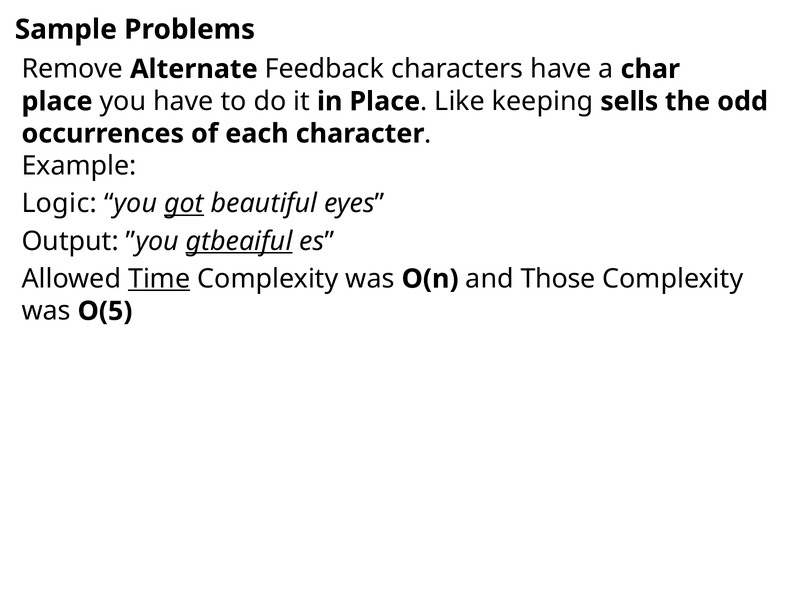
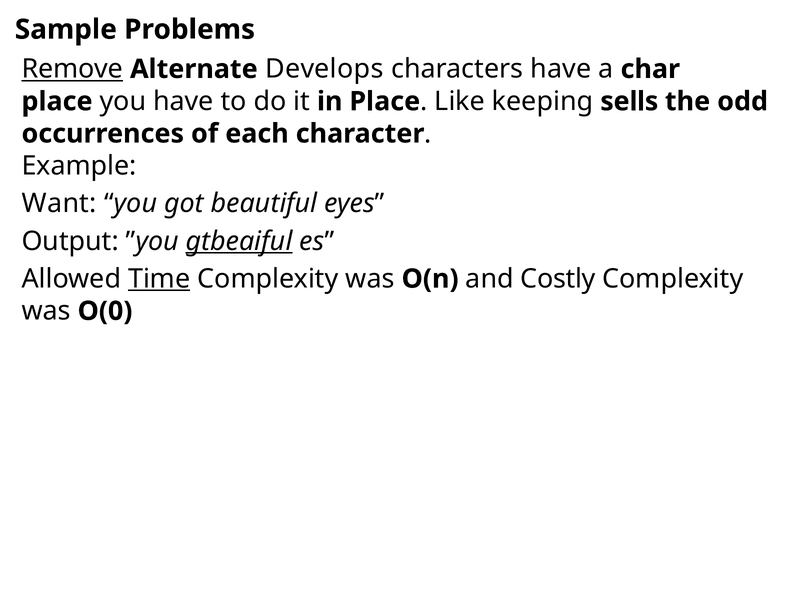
Remove underline: none -> present (72, 69)
Feedback: Feedback -> Develops (324, 69)
Logic: Logic -> Want (59, 204)
got underline: present -> none (184, 204)
Those: Those -> Costly (558, 279)
O(5: O(5 -> O(0 (105, 311)
